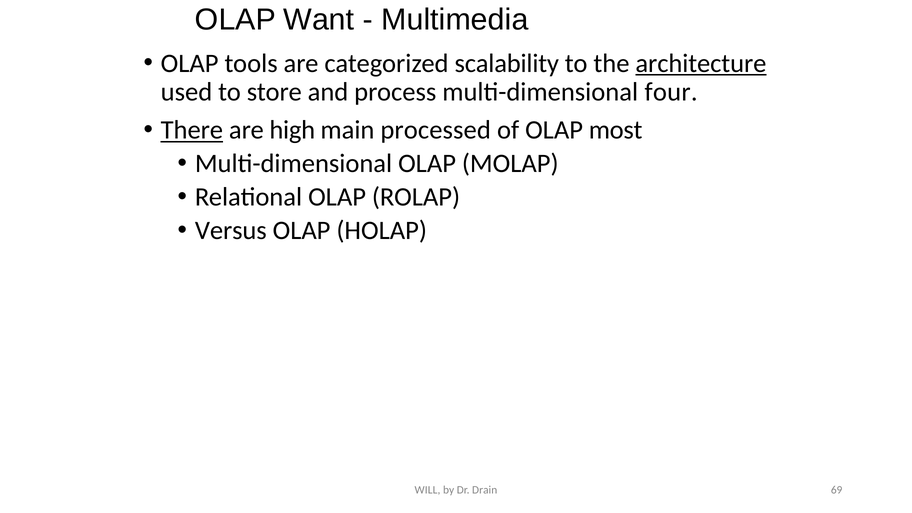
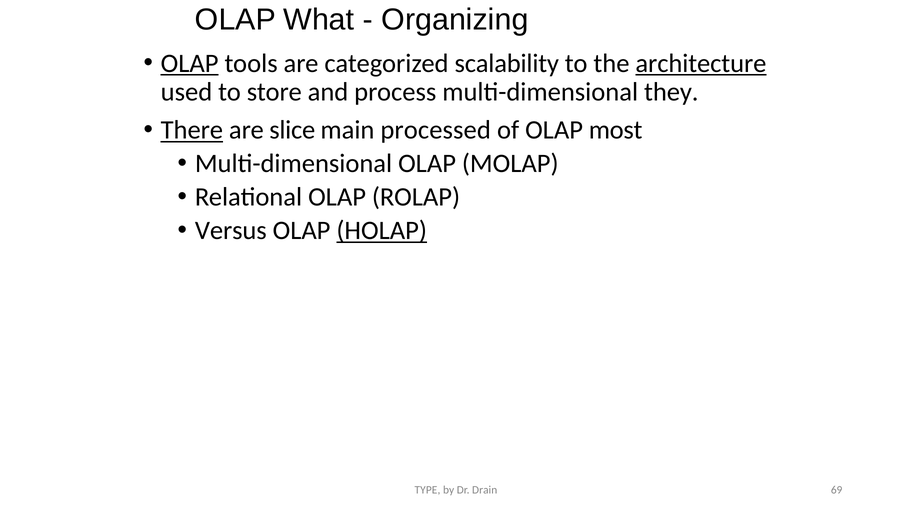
Want: Want -> What (319, 20)
Multimedia: Multimedia -> Organizing (455, 20)
OLAP underline: none -> present (190, 63)
four: four -> they (671, 92)
high: high -> slice (292, 130)
HOLAP underline: none -> present (382, 231)
WILL: WILL -> TYPE (427, 490)
